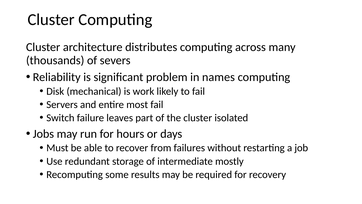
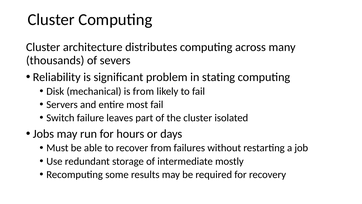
names: names -> stating (219, 77)
is work: work -> from (143, 91)
